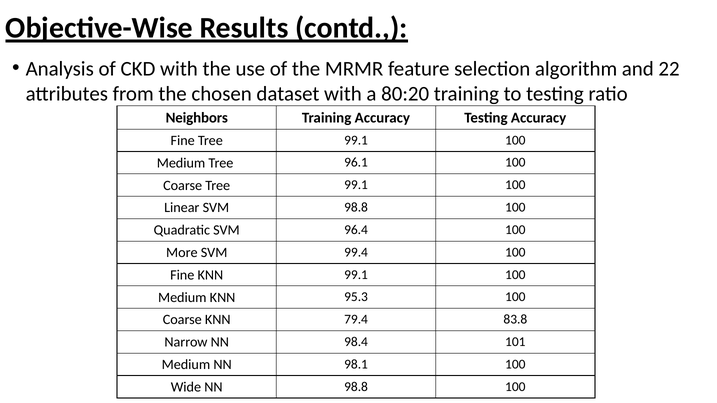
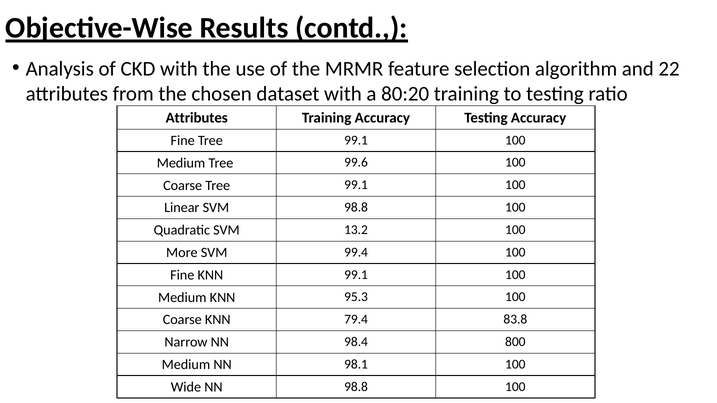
Neighbors: Neighbors -> Attributes (197, 118)
96.1: 96.1 -> 99.6 (356, 163)
96.4: 96.4 -> 13.2 (356, 230)
101: 101 -> 800 (515, 342)
